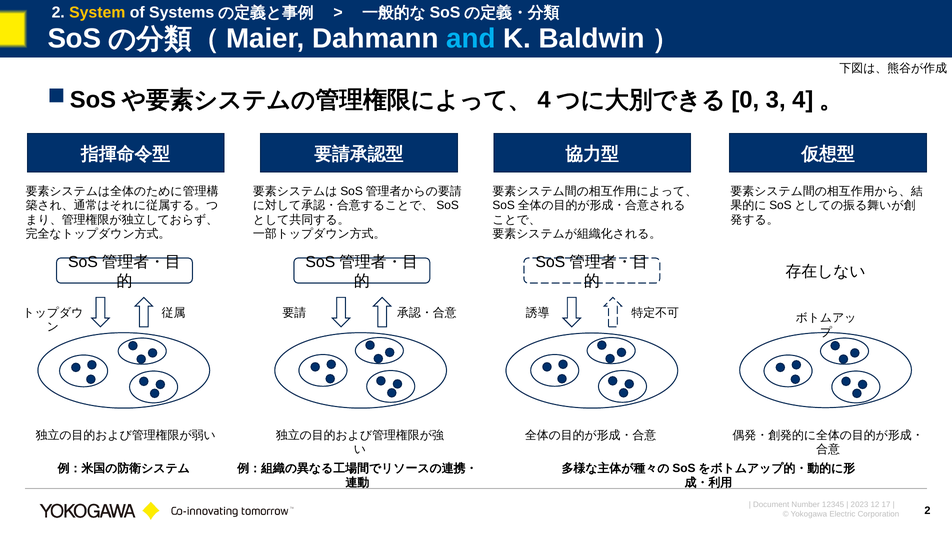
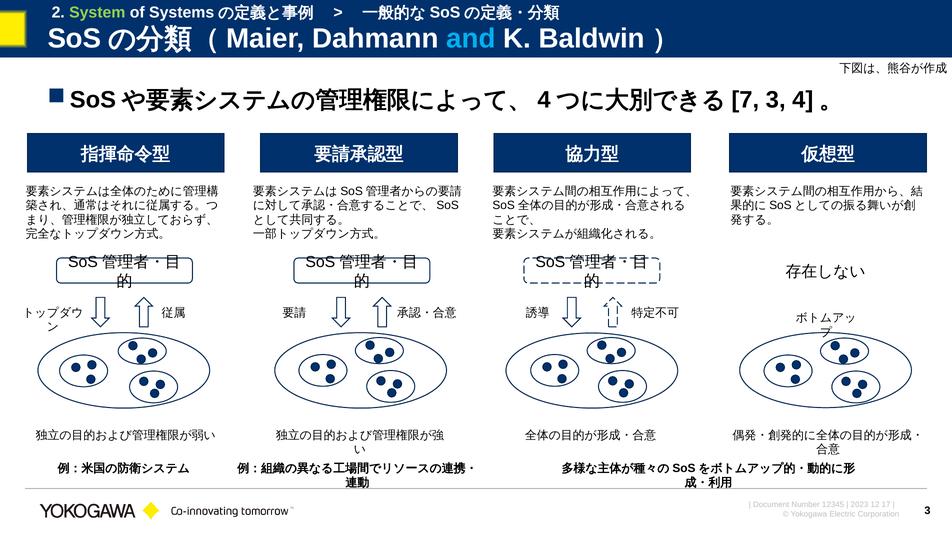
System colour: yellow -> light green (97, 13)
0: 0 -> 7 (745, 100)
2: 2 -> 3 (927, 511)
